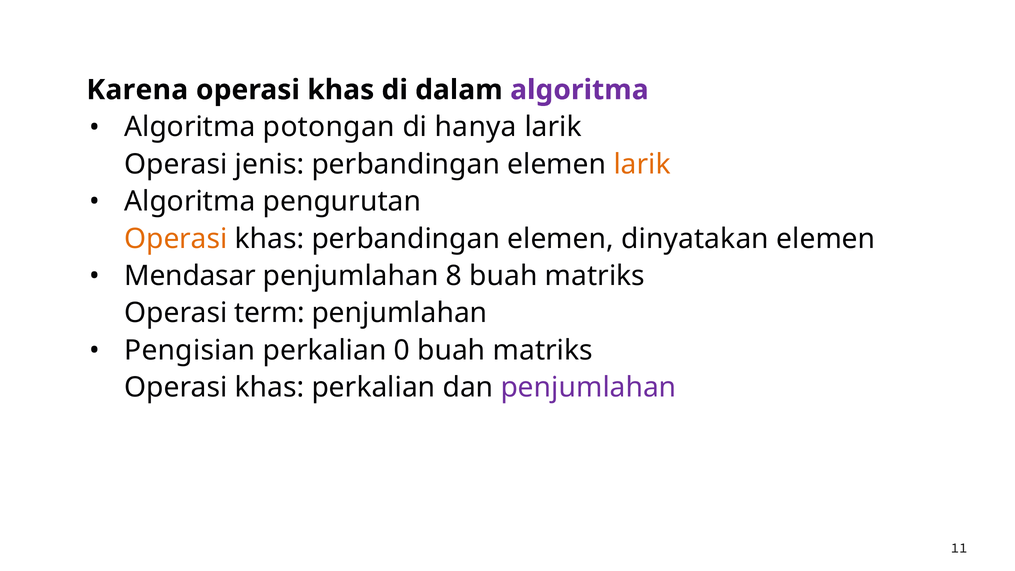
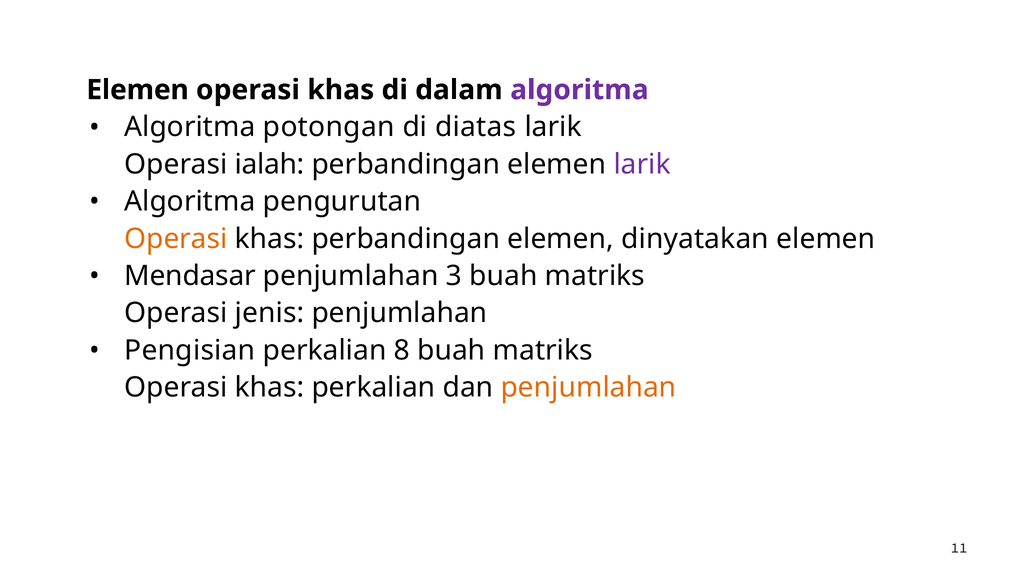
Karena: Karena -> Elemen (138, 90)
hanya: hanya -> diatas (476, 127)
jenis: jenis -> ialah (270, 164)
larik colour: orange -> purple (642, 164)
8: 8 -> 3 (454, 276)
term: term -> jenis (269, 313)
0: 0 -> 8 (402, 350)
penjumlahan colour: purple -> orange (589, 388)
